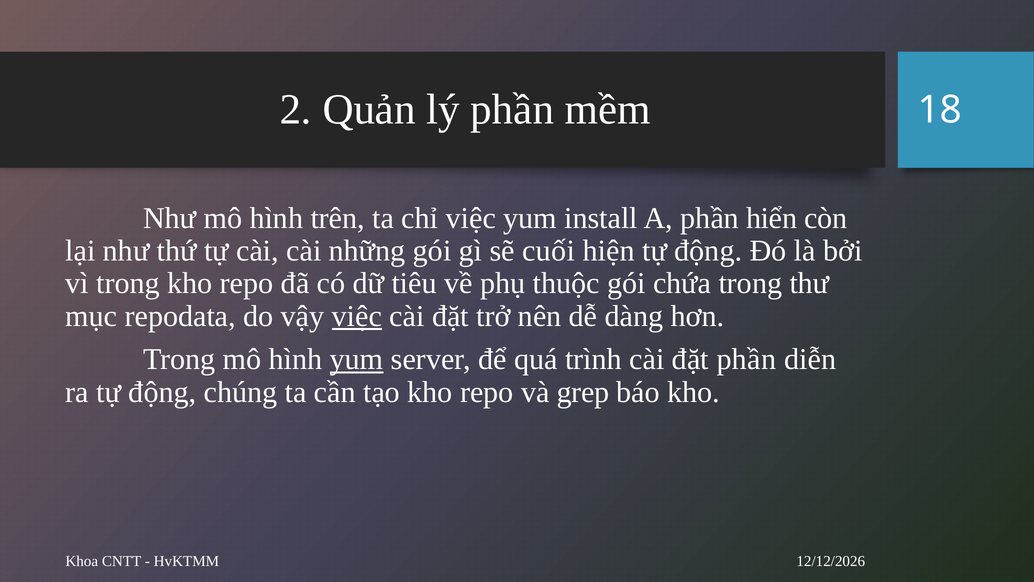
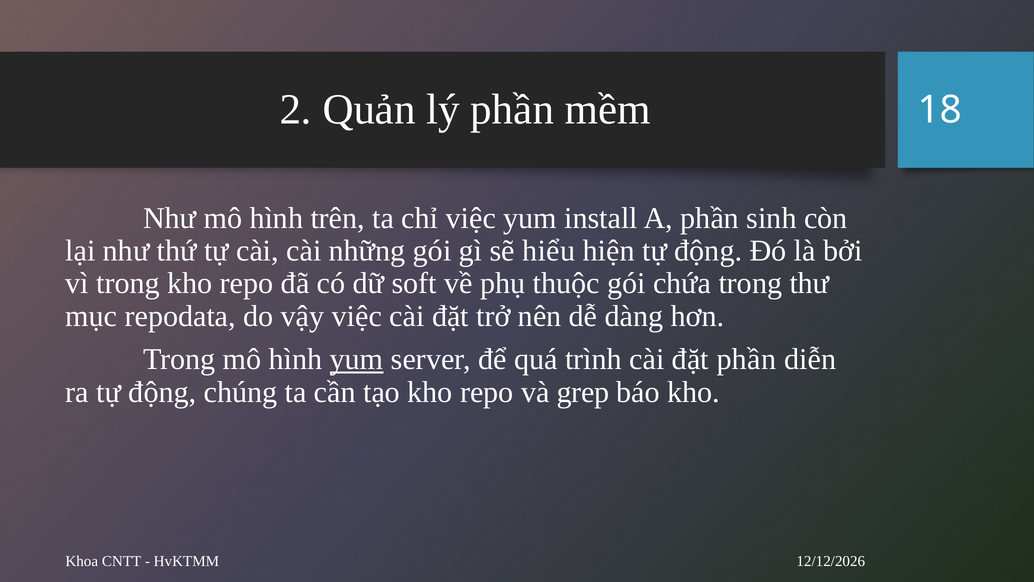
hiển: hiển -> sinh (772, 218)
cuối: cuối -> hiểu (549, 251)
tiêu: tiêu -> soft (414, 283)
việc underline: present -> none (357, 316)
